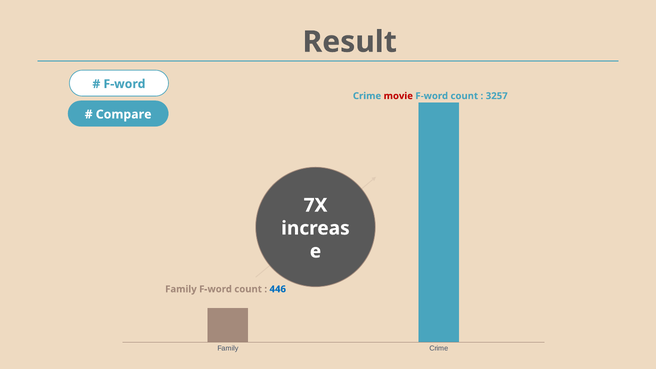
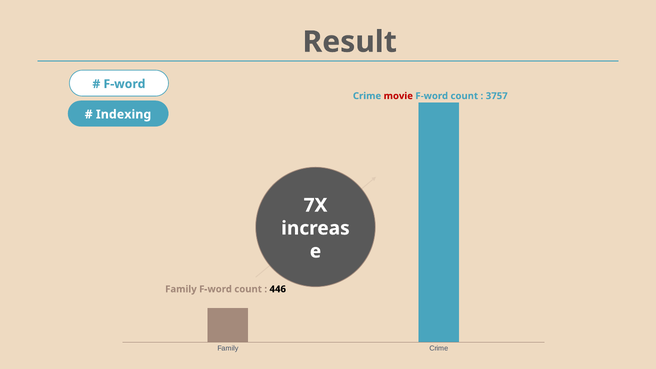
3257: 3257 -> 3757 (497, 96)
Compare: Compare -> Indexing (124, 114)
446 colour: blue -> black (278, 289)
